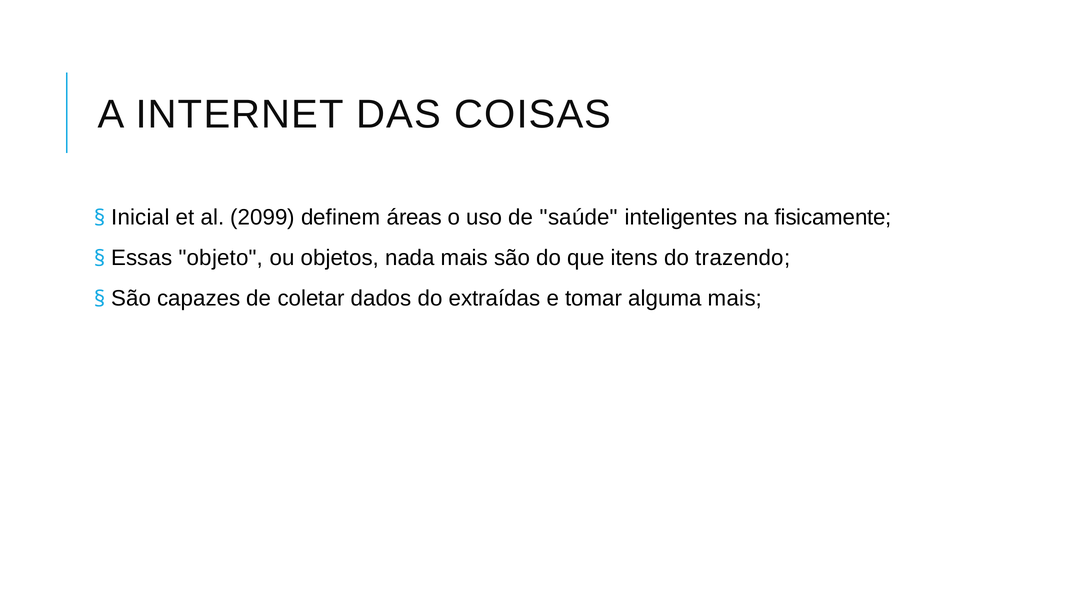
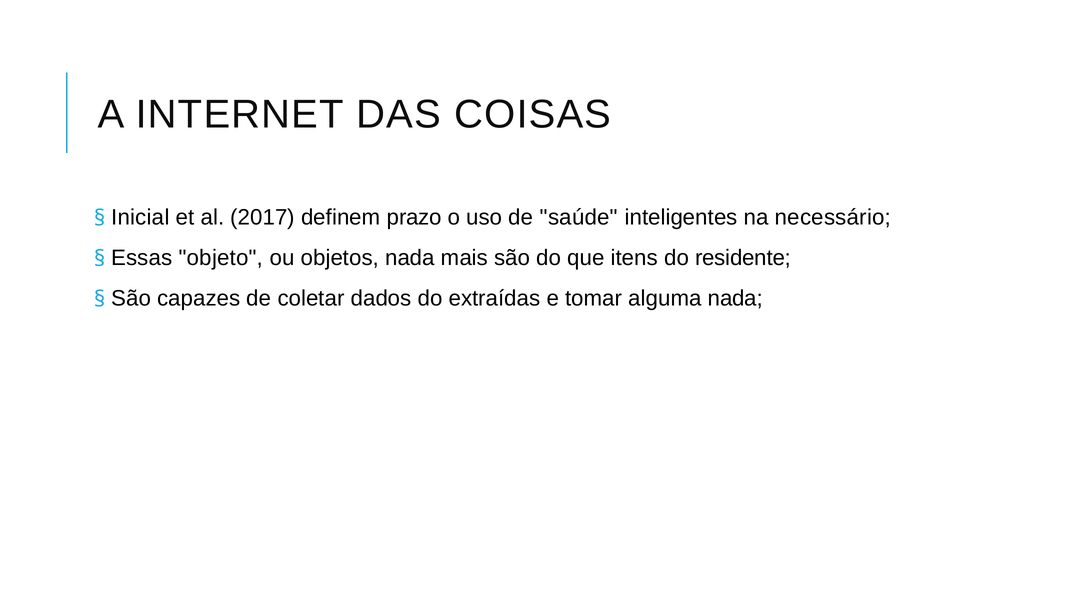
2099: 2099 -> 2017 (263, 217)
áreas: áreas -> prazo (414, 217)
fisicamente: fisicamente -> necessário (833, 217)
trazendo: trazendo -> residente (743, 258)
alguma mais: mais -> nada (735, 298)
